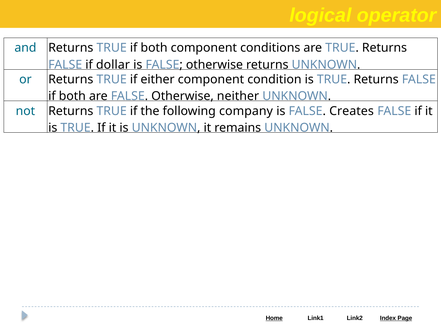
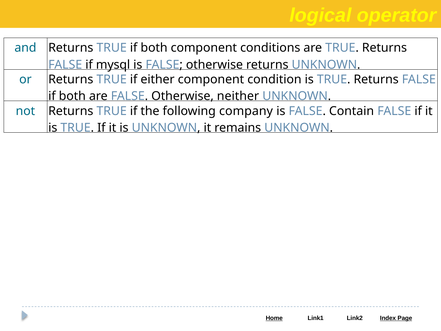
dollar: dollar -> mysql (113, 65)
Creates: Creates -> Contain (352, 111)
